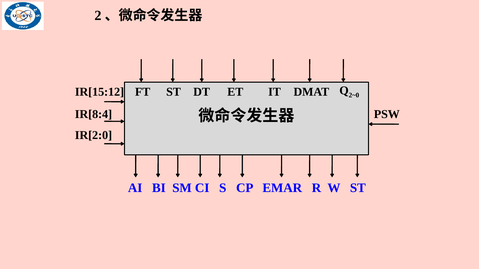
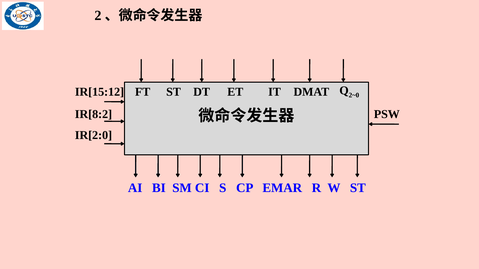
IR[8:4: IR[8:4 -> IR[8:2 (94, 114)
